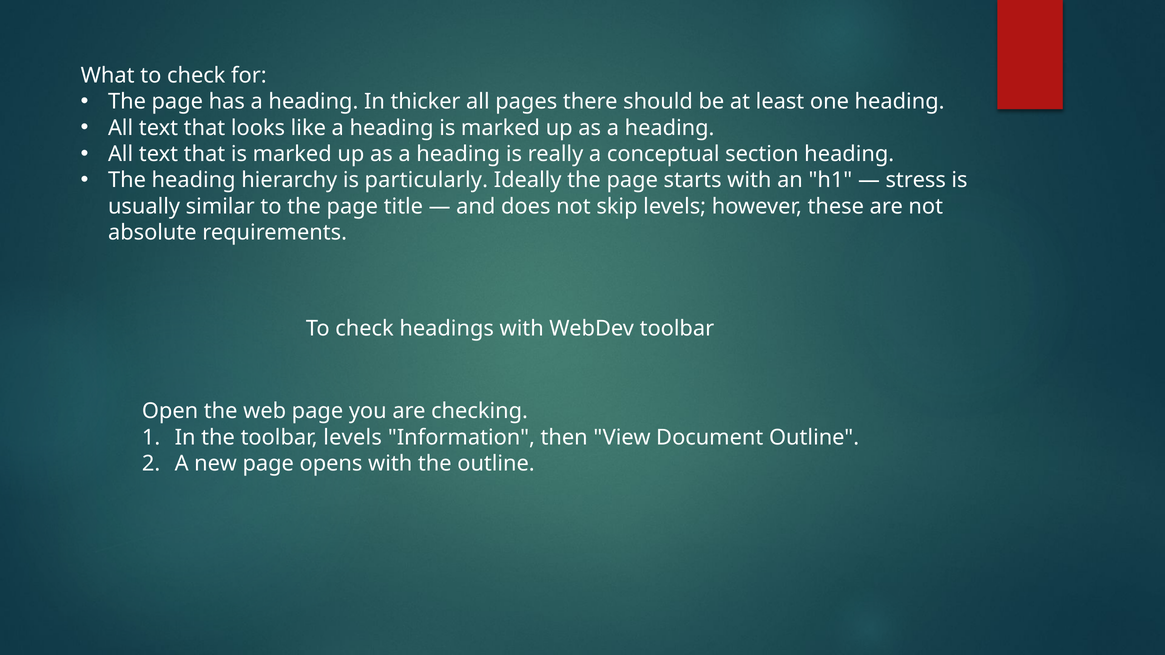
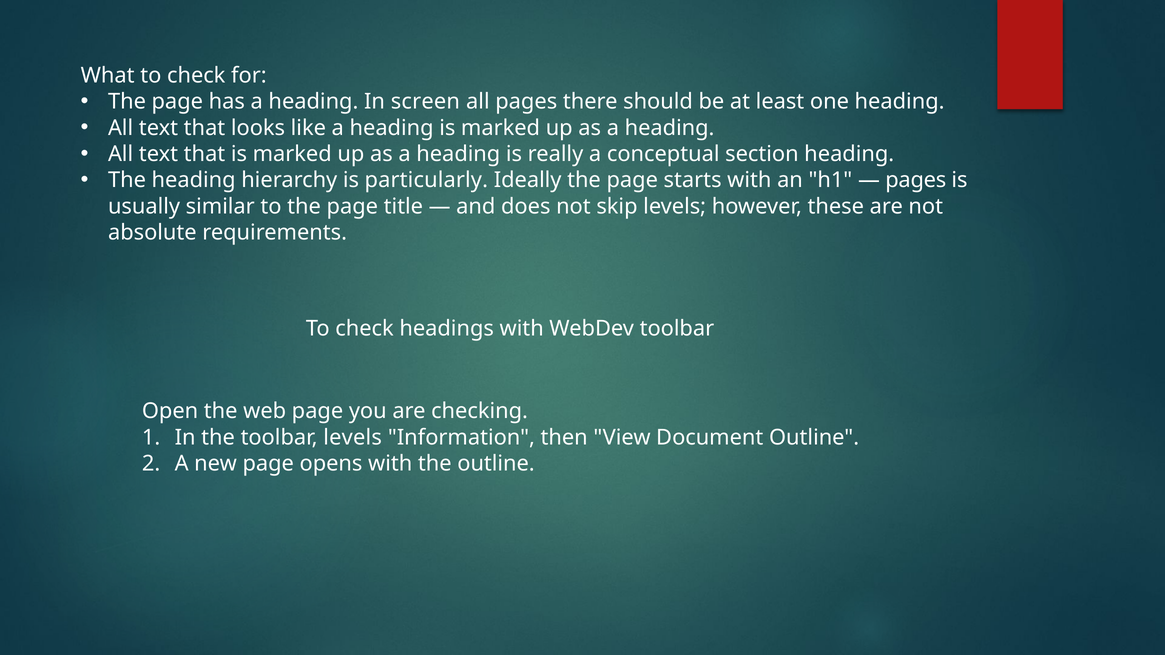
thicker: thicker -> screen (425, 102)
stress: stress -> pages (916, 180)
